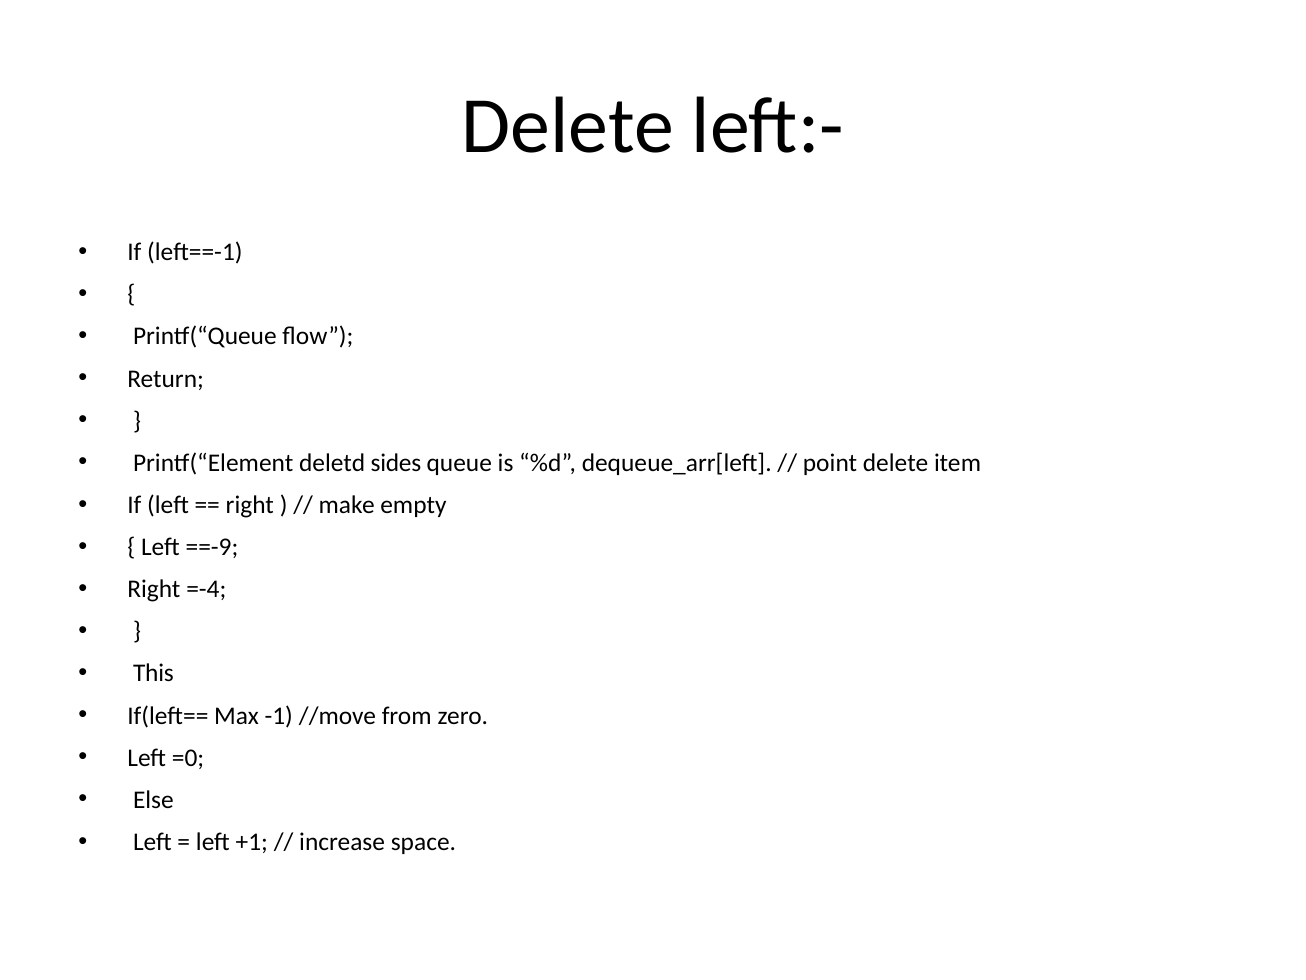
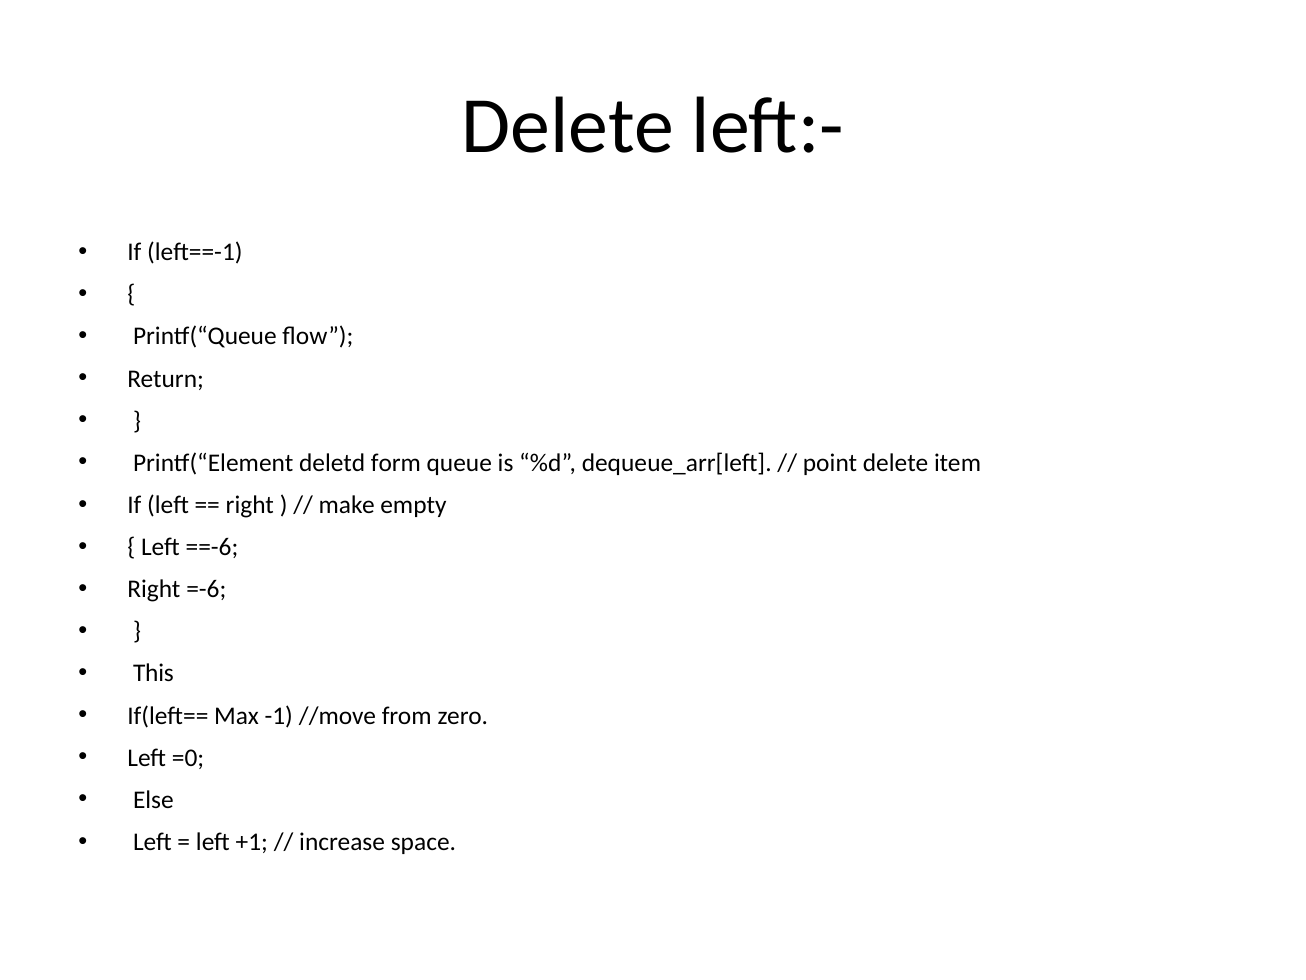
sides: sides -> form (396, 463)
==-9: ==-9 -> ==-6 (212, 547)
=-4: =-4 -> =-6 (206, 589)
